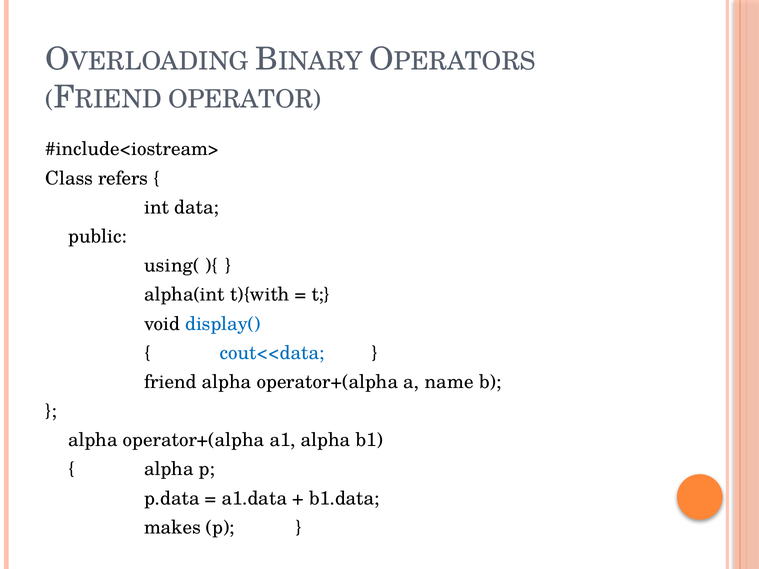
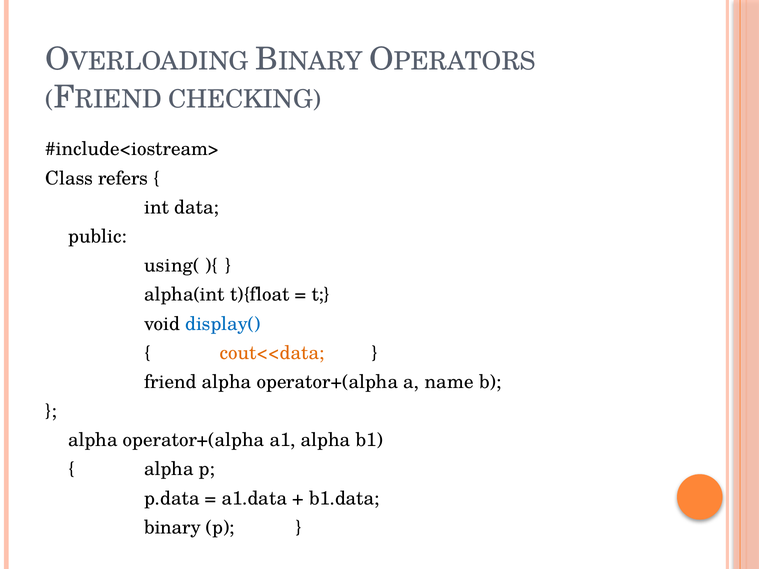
OPERATOR: OPERATOR -> CHECKING (245, 99)
t){with: t){with -> t){float (260, 295)
cout<<data colour: blue -> orange (272, 353)
makes: makes -> binary (172, 528)
